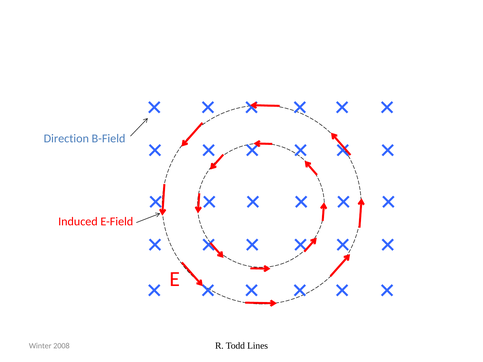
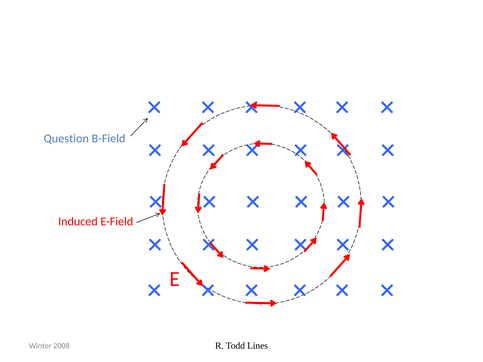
Direction: Direction -> Question (66, 139)
